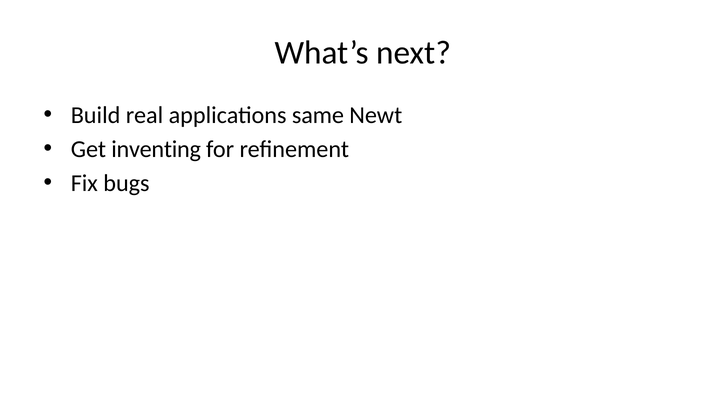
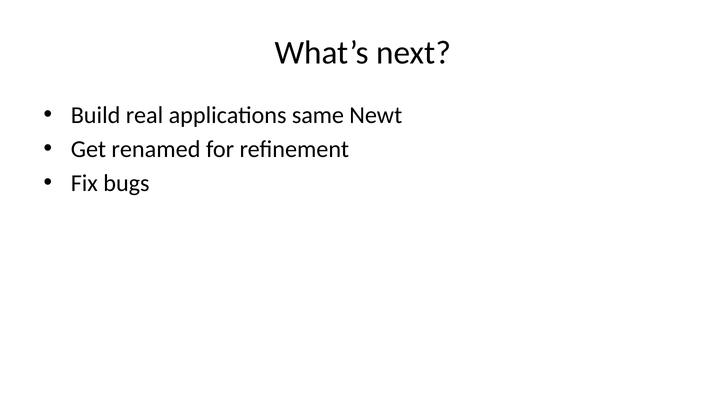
inventing: inventing -> renamed (156, 149)
